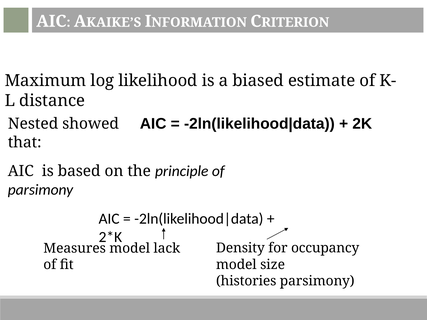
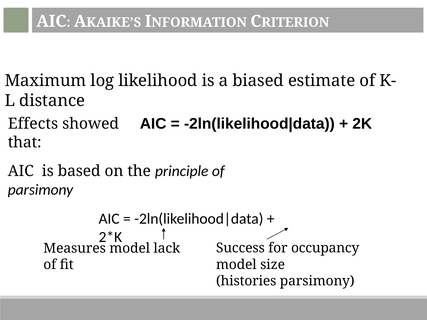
Nested: Nested -> Effects (33, 124)
Density: Density -> Success (240, 248)
